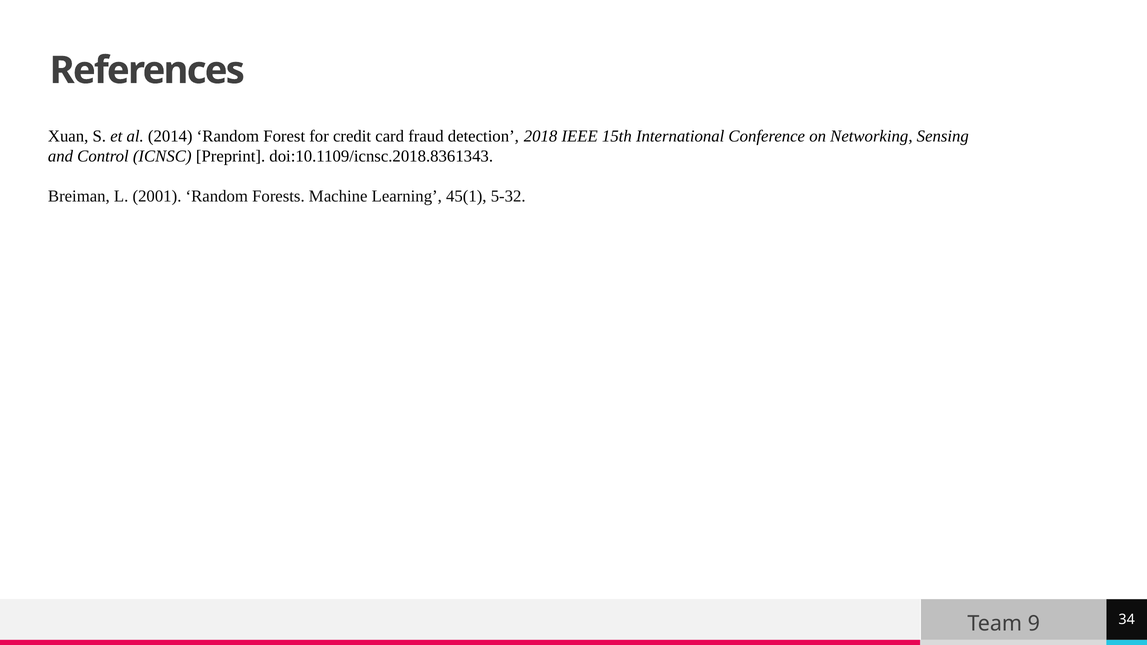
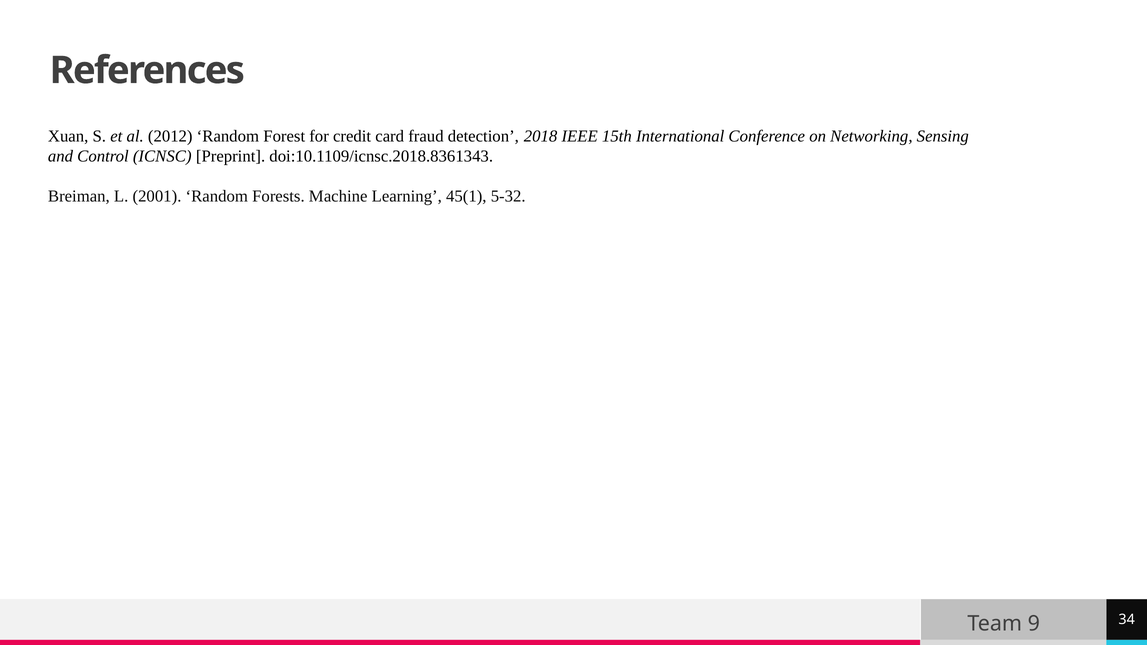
2014: 2014 -> 2012 (170, 136)
